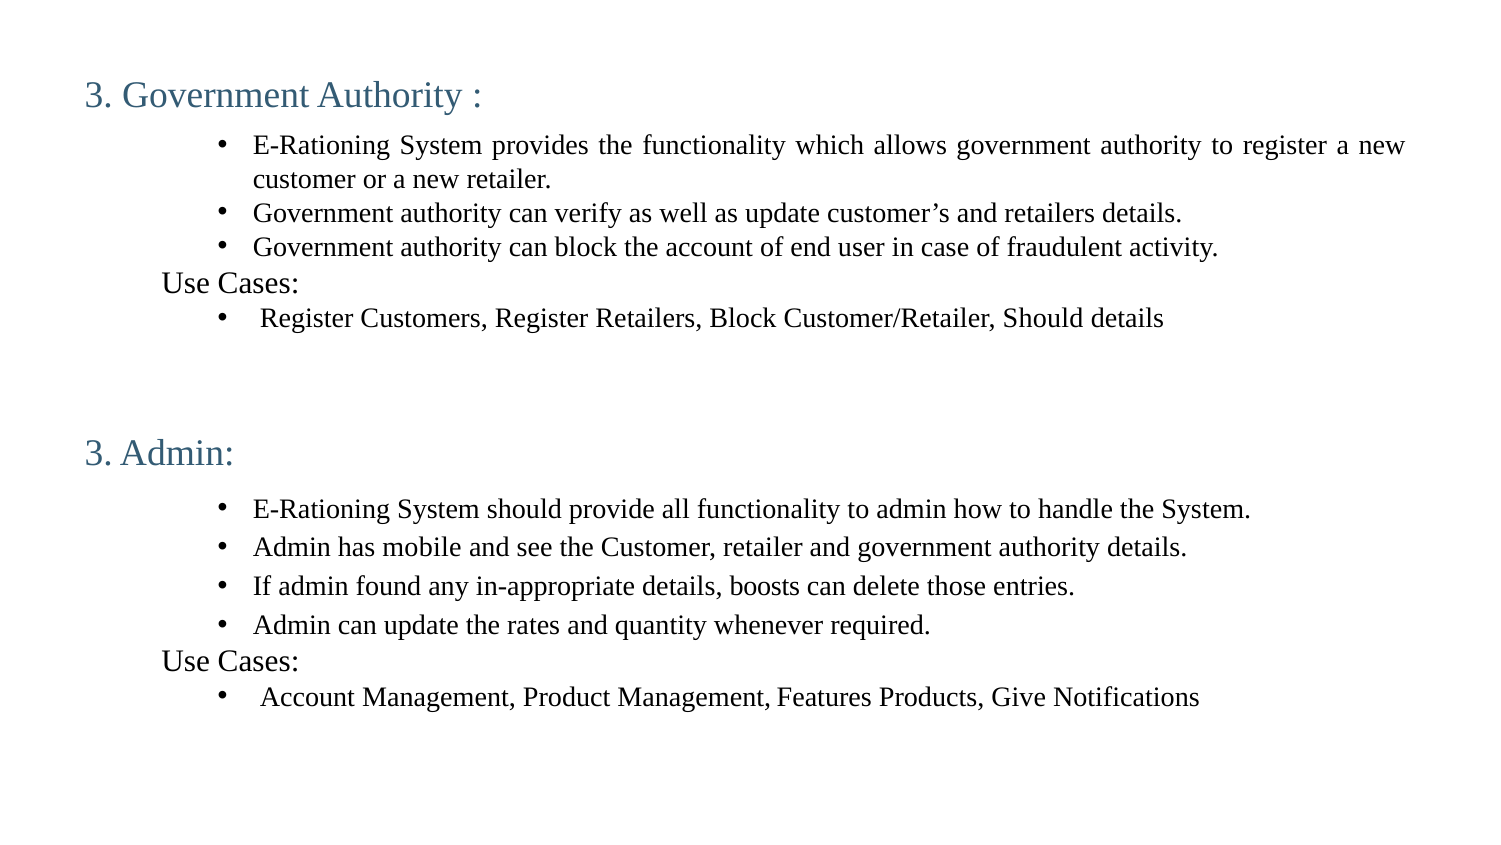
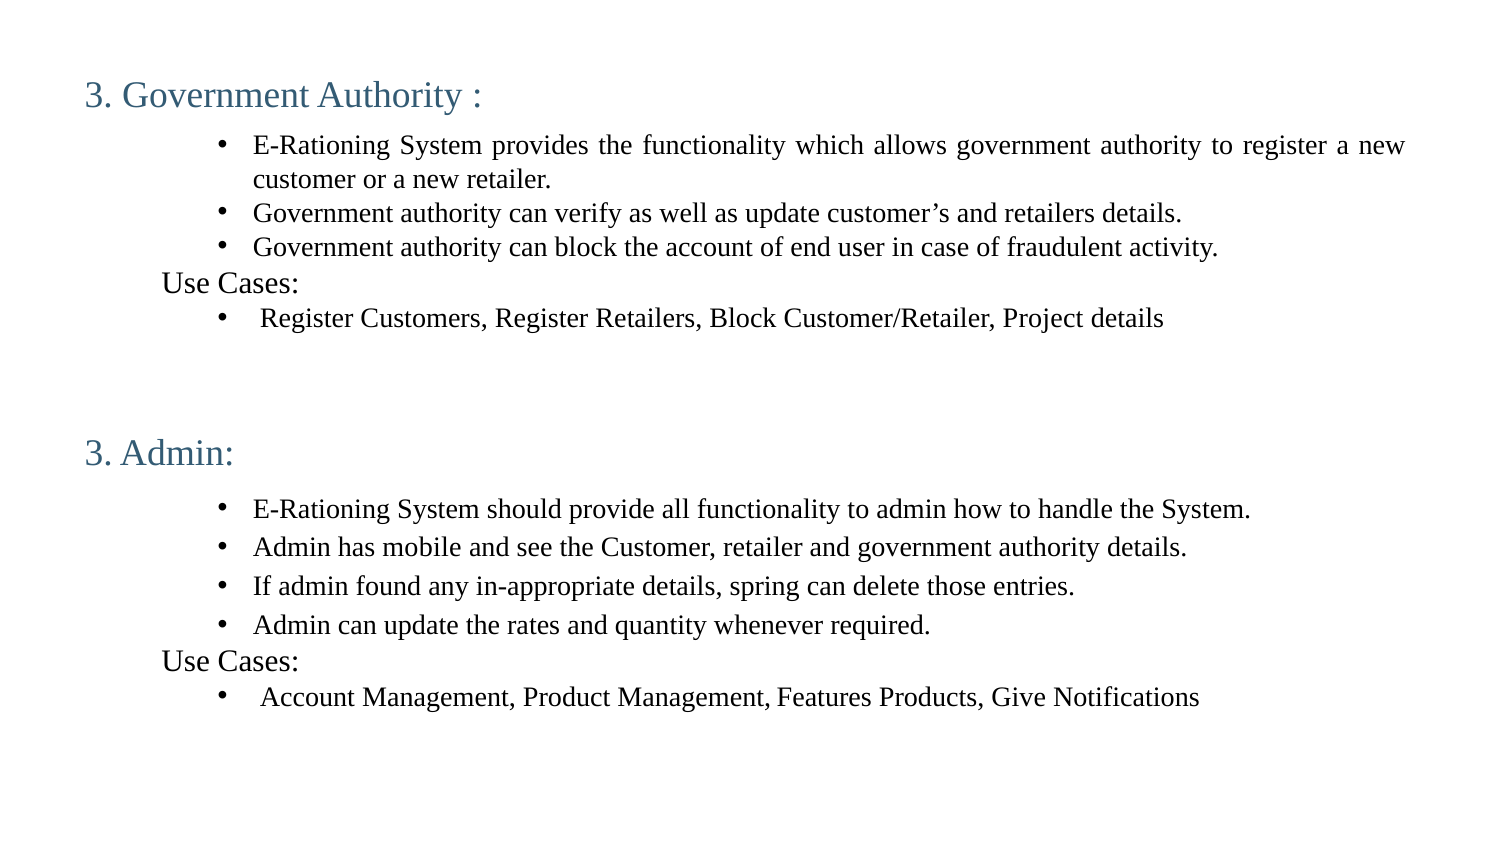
Customer/Retailer Should: Should -> Project (1043, 318)
boosts: boosts -> spring (765, 586)
